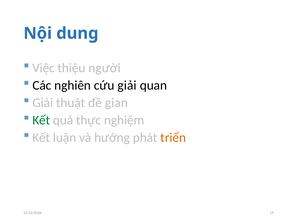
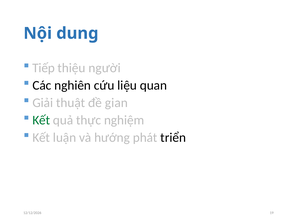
Việc: Việc -> Tiếp (44, 68)
cứu giải: giải -> liệu (127, 85)
triển colour: orange -> black (173, 137)
